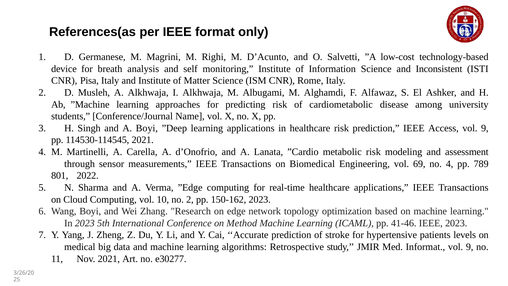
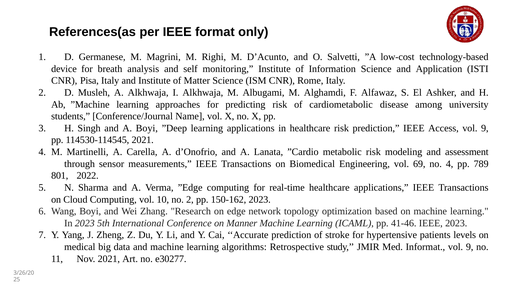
Inconsistent: Inconsistent -> Application (439, 69)
Method: Method -> Manner (242, 223)
